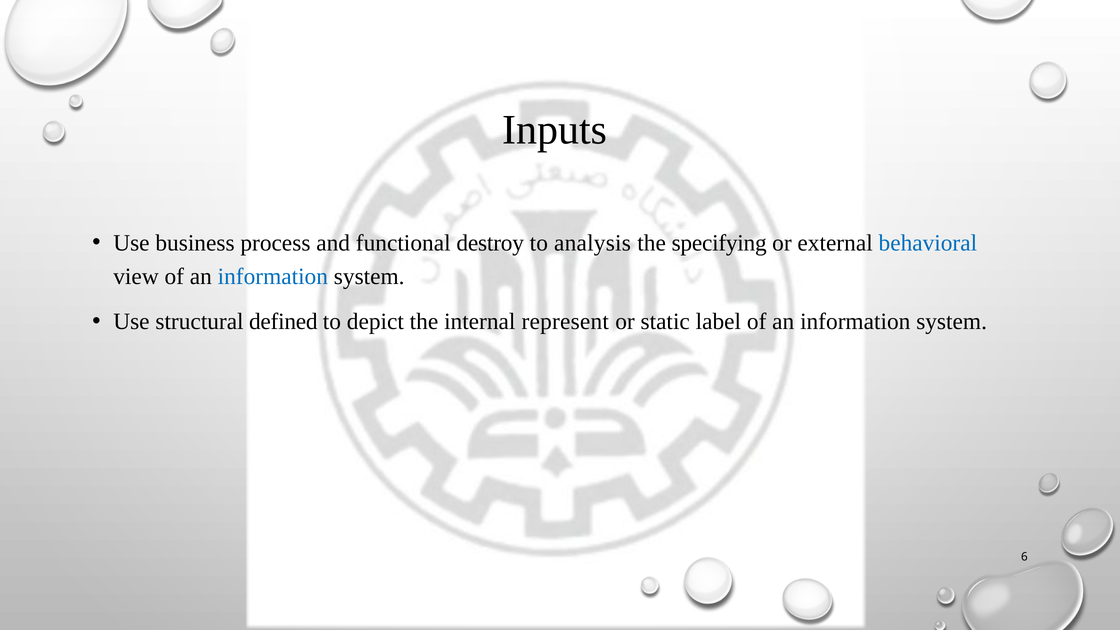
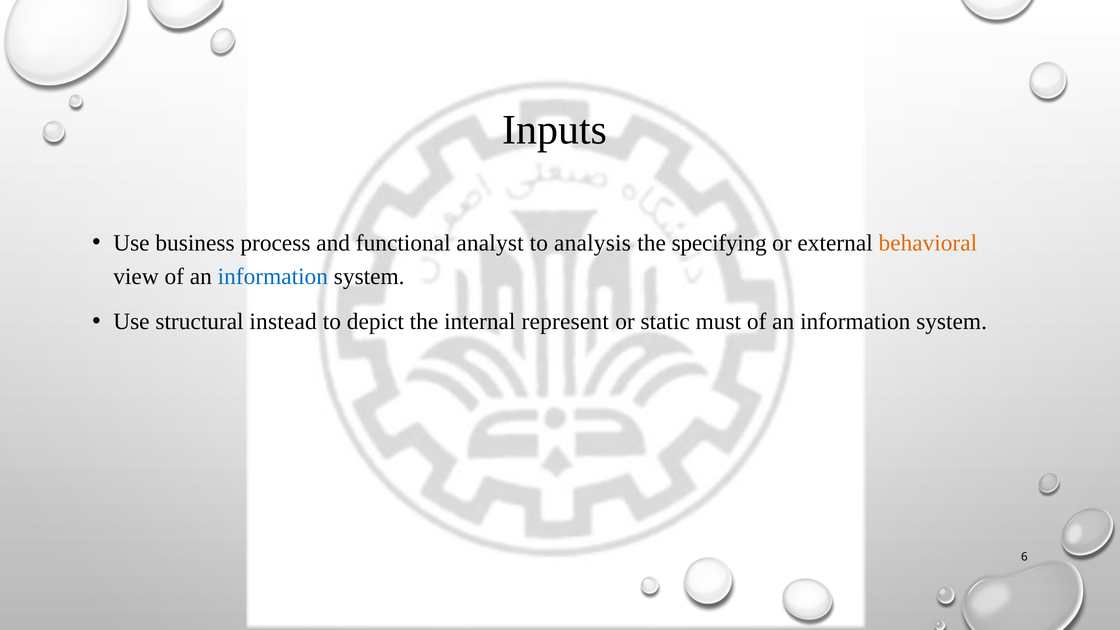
destroy: destroy -> analyst (490, 243)
behavioral colour: blue -> orange (928, 243)
defined: defined -> instead (283, 322)
label: label -> must (718, 322)
